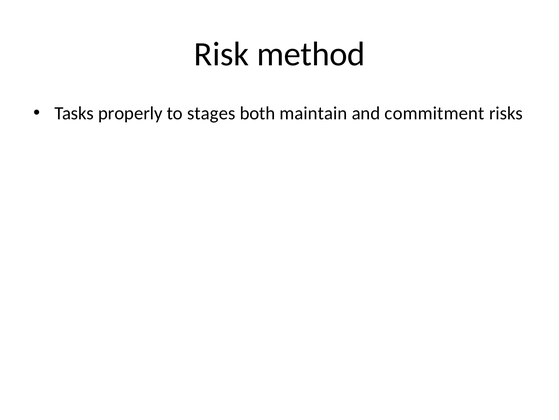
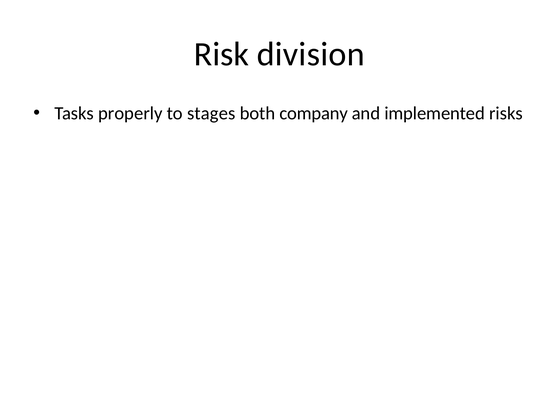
method: method -> division (311, 54)
maintain: maintain -> company (314, 113)
commitment: commitment -> implemented (435, 113)
